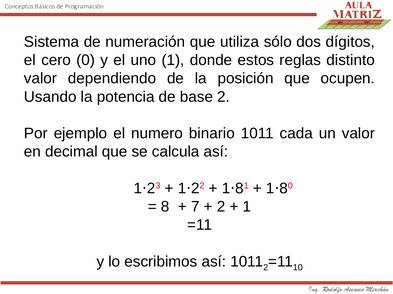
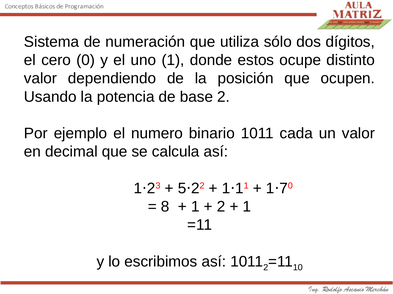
reglas: reglas -> ocupe (300, 60)
1: 1 -> 5 (182, 189)
8: 8 -> 1 (239, 189)
8: 8 -> 7 (284, 189)
7: 7 -> 1 (195, 207)
